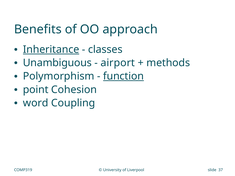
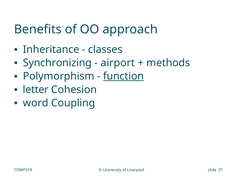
Inheritance underline: present -> none (51, 50)
Unambiguous: Unambiguous -> Synchronizing (57, 63)
point: point -> letter (36, 90)
